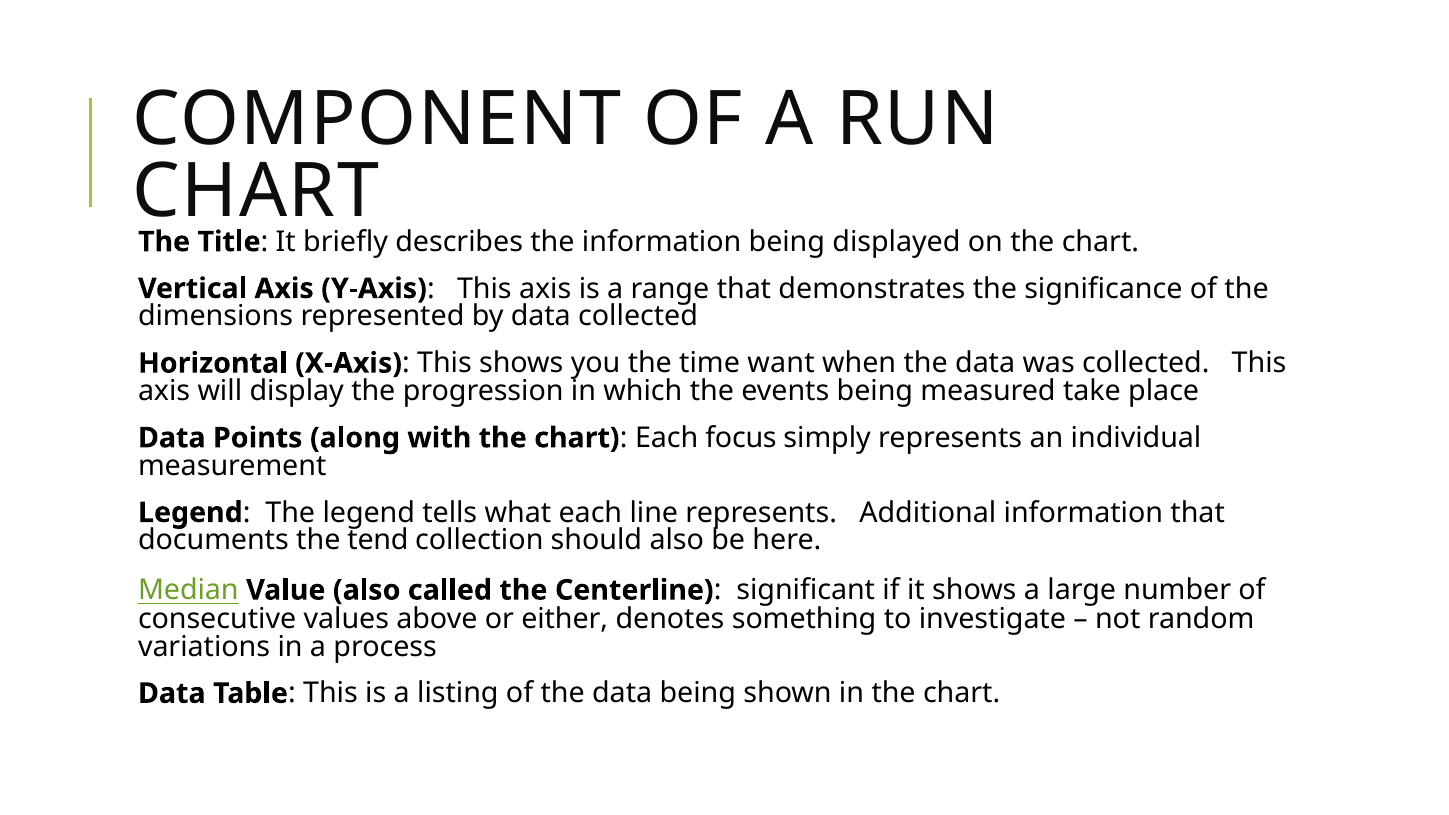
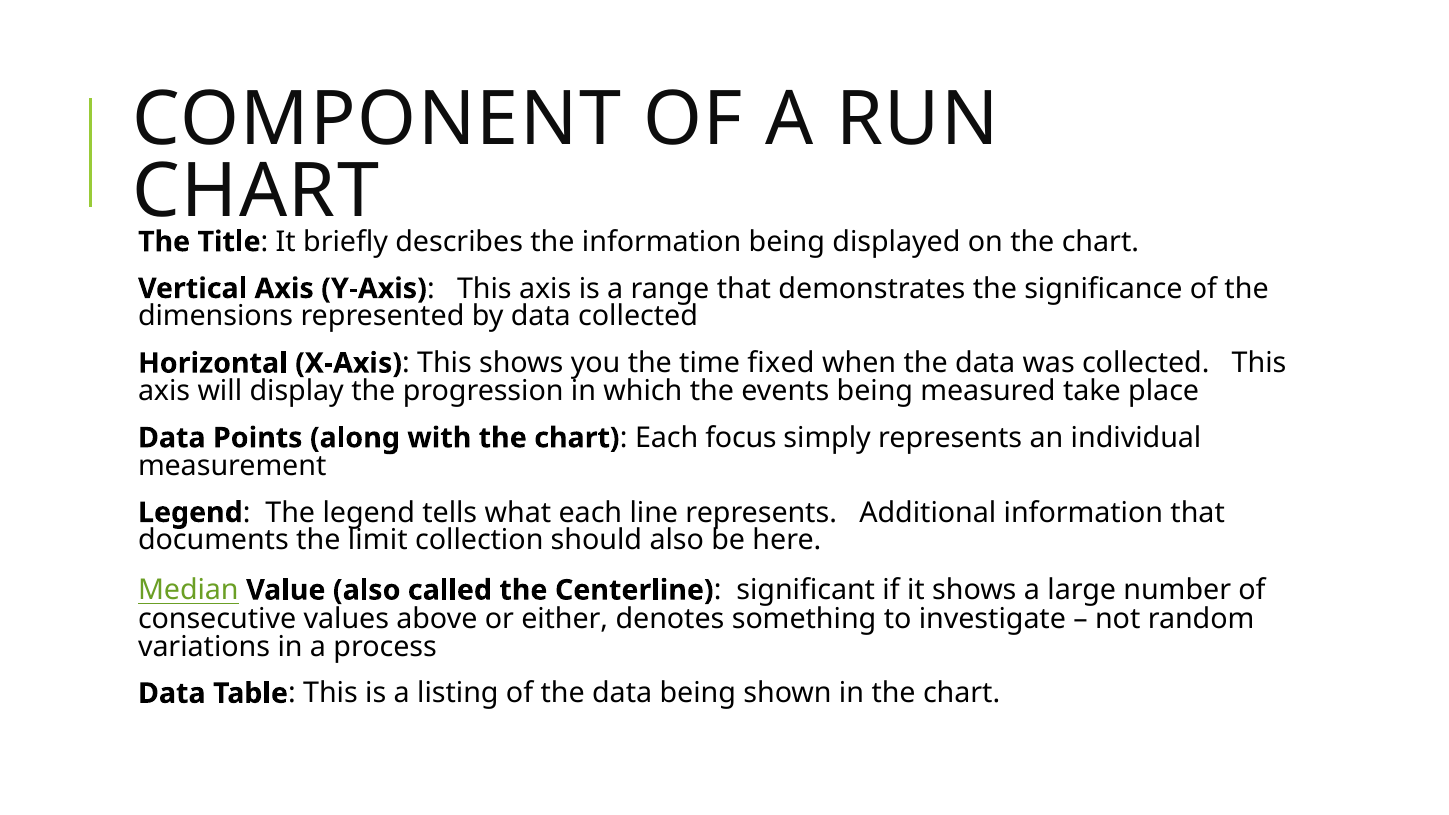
want: want -> fixed (781, 363)
tend: tend -> limit (378, 540)
